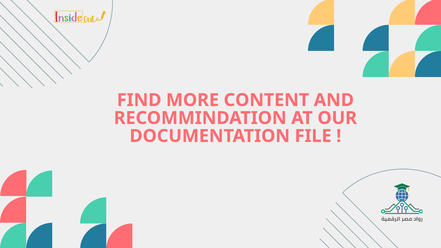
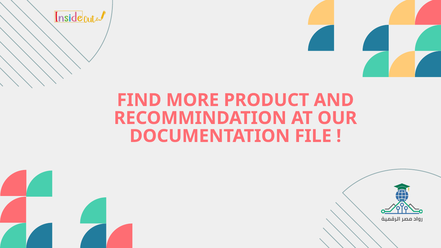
CONTENT: CONTENT -> PRODUCT (266, 100)
